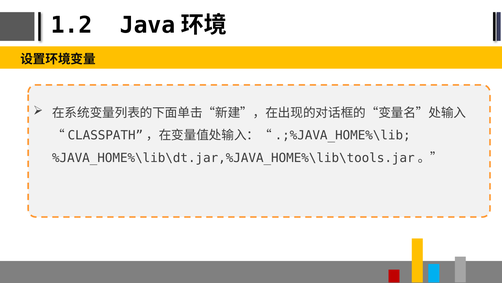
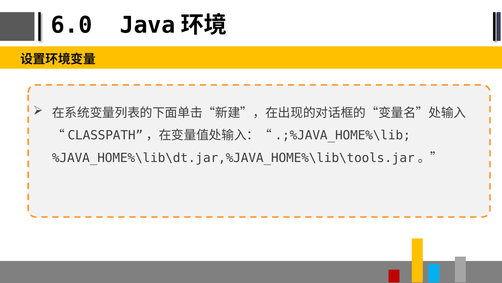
1.2: 1.2 -> 6.0 (71, 25)
